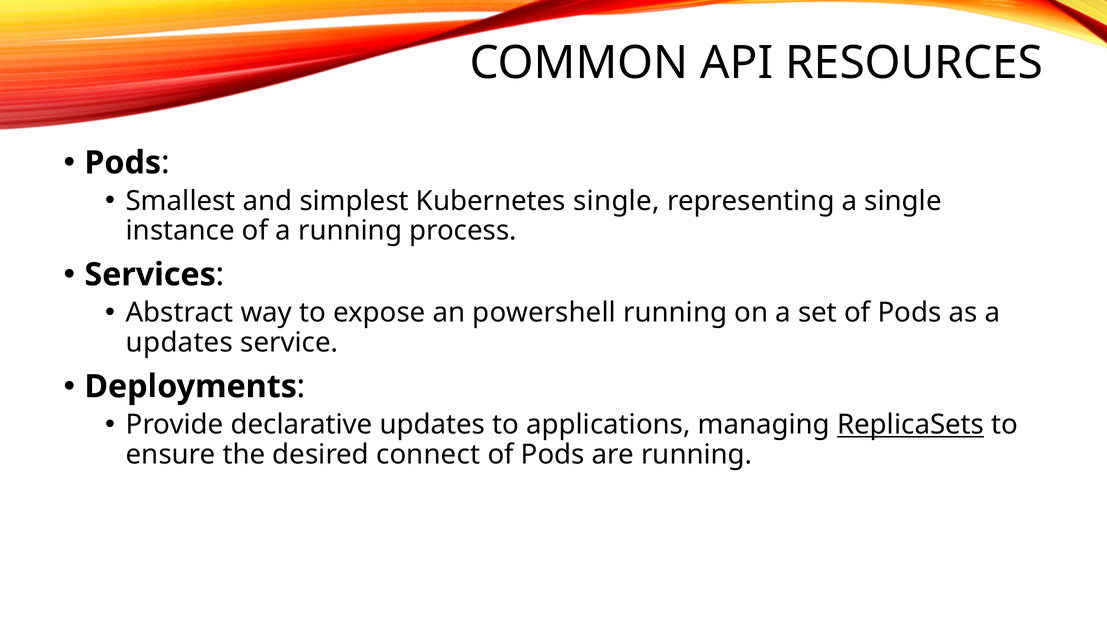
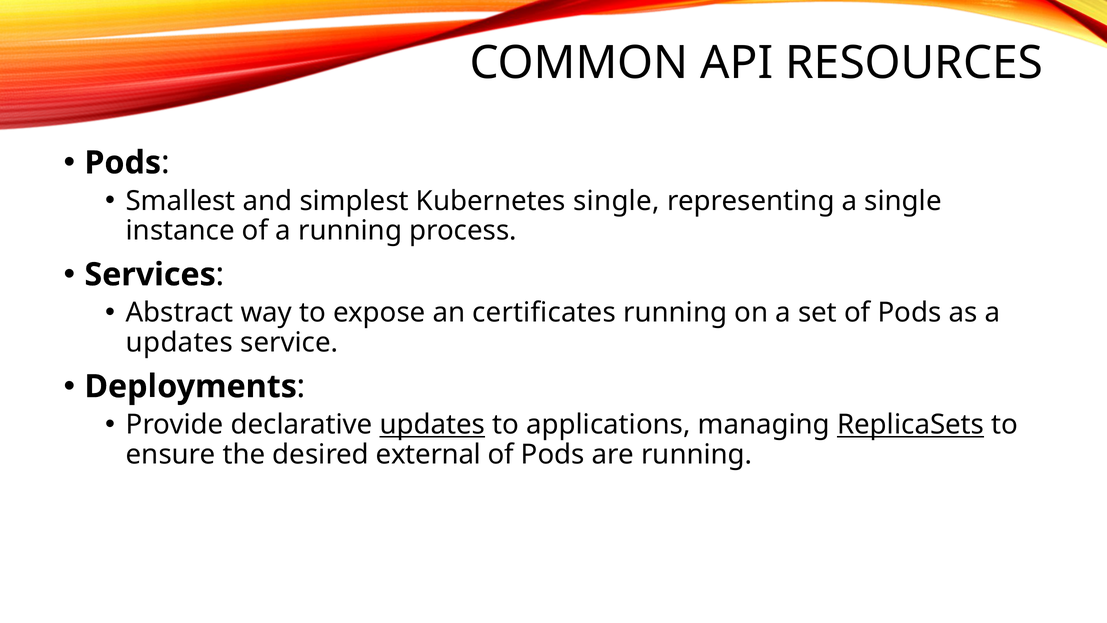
powershell: powershell -> certificates (544, 313)
updates underline: none -> present (432, 425)
connect: connect -> external (428, 454)
